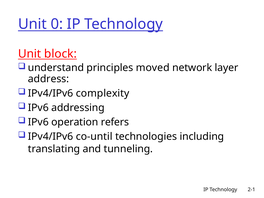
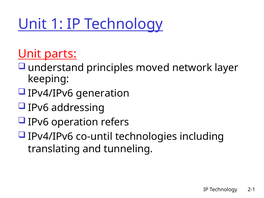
0: 0 -> 1 (57, 24)
block: block -> parts (60, 54)
address: address -> keeping (49, 79)
complexity: complexity -> generation (103, 93)
